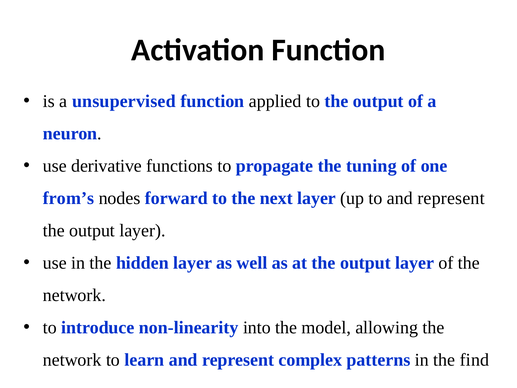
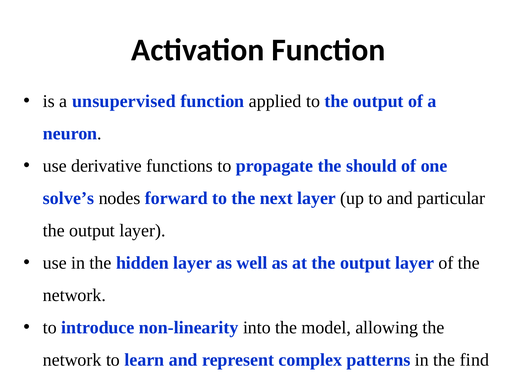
tuning: tuning -> should (371, 166)
from’s: from’s -> solve’s (68, 198)
to and represent: represent -> particular (451, 198)
